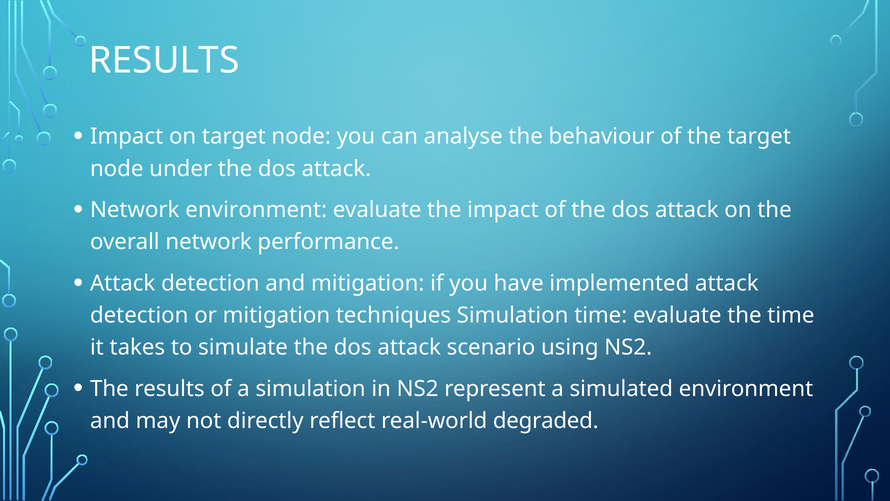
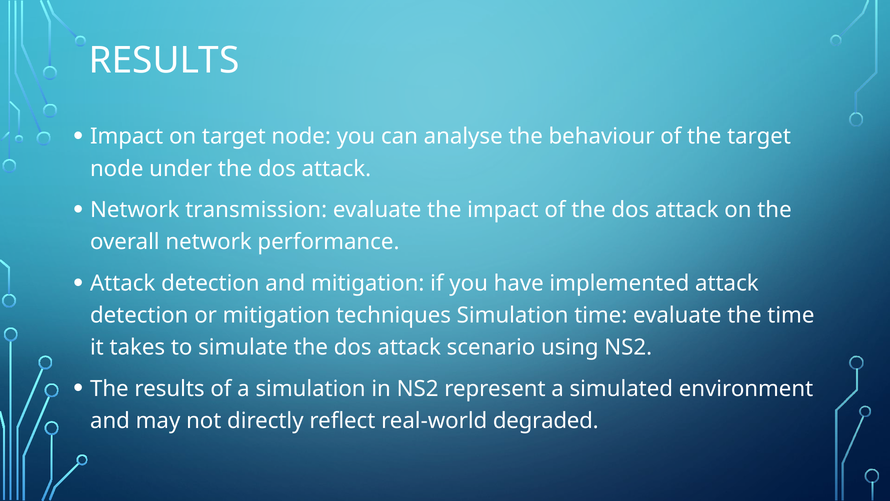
Network environment: environment -> transmission (256, 210)
